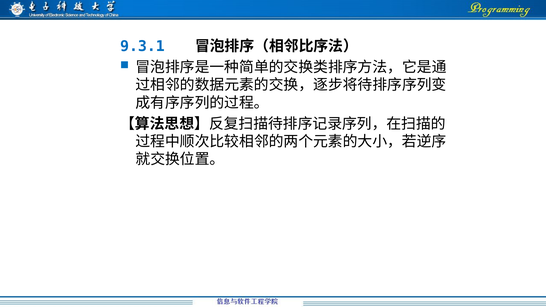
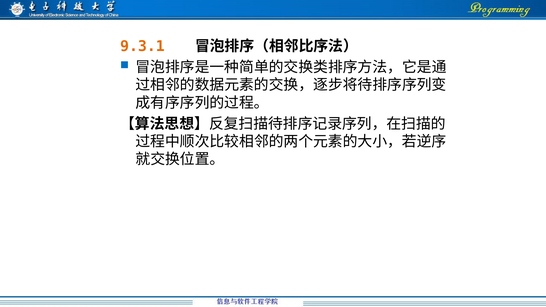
9.3.1 colour: blue -> orange (142, 46)
